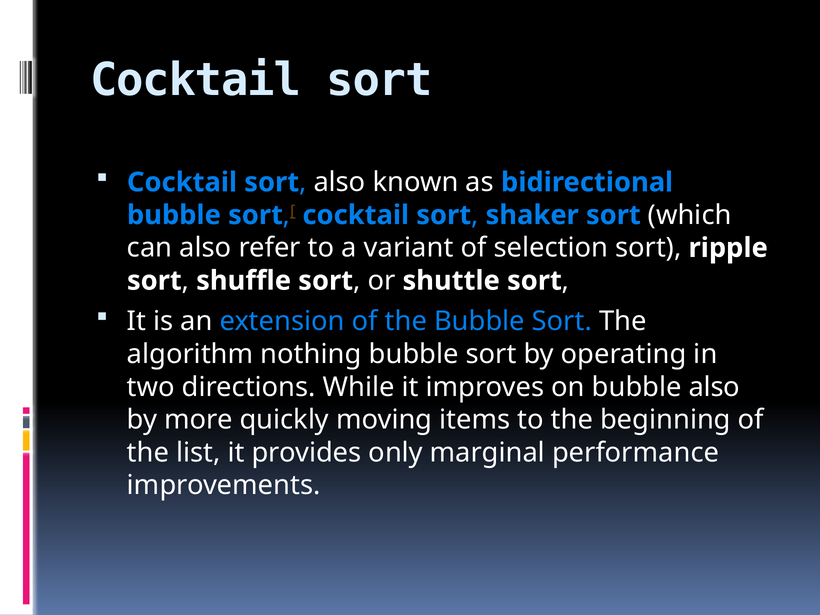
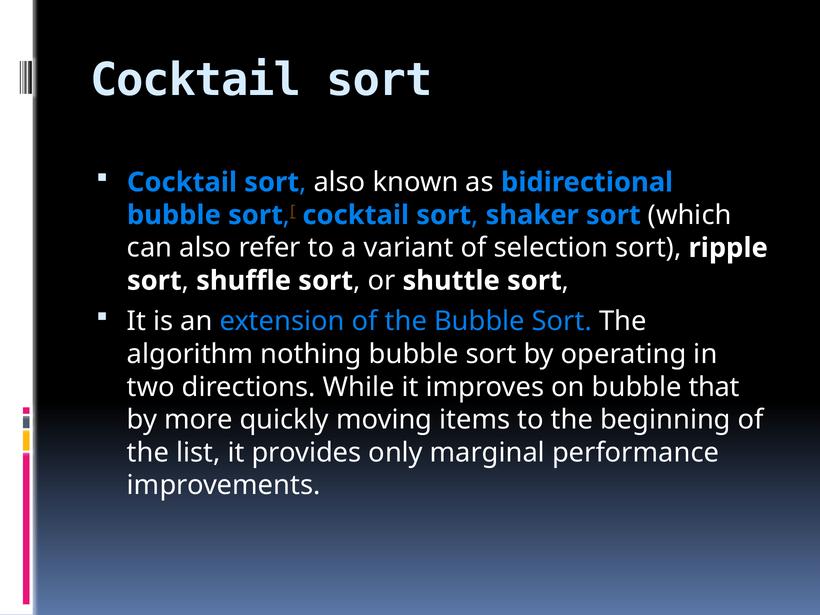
bubble also: also -> that (714, 387)
